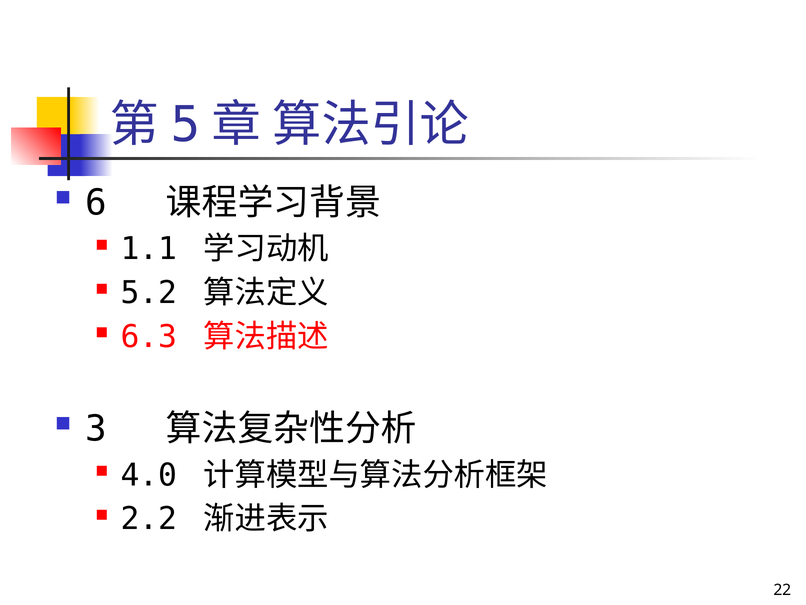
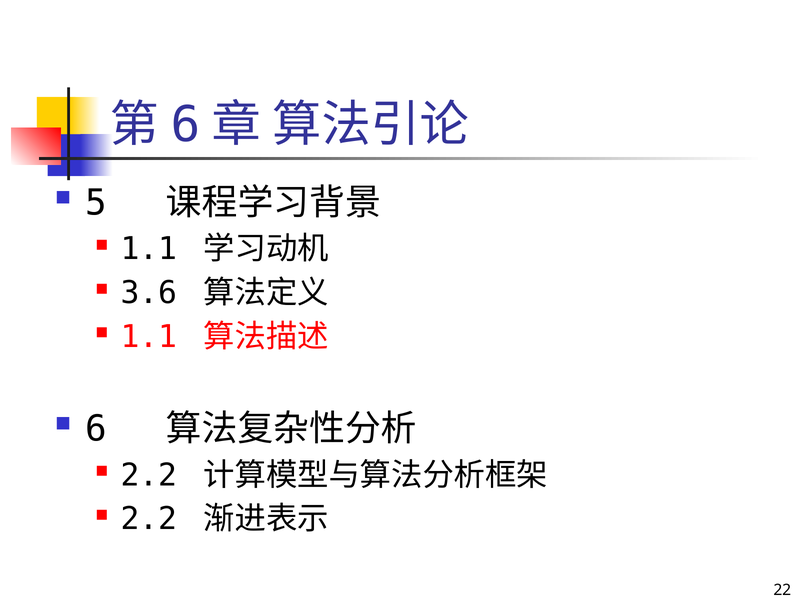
5: 5 -> 6 (185, 125)
6: 6 -> 5 (96, 203)
5.2: 5.2 -> 3.6 (149, 293)
6.3: 6.3 -> 1.1 (149, 337)
3: 3 -> 6 (96, 428)
4.0: 4.0 -> 2.2 (149, 475)
